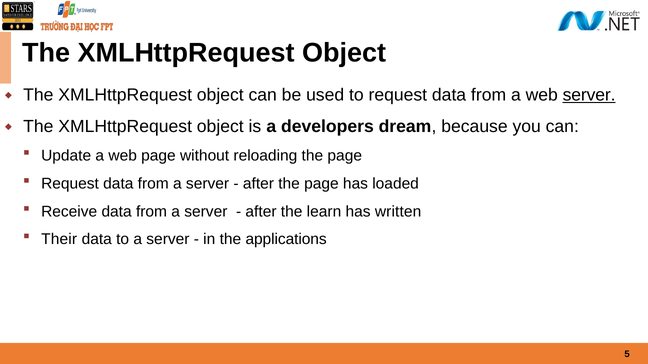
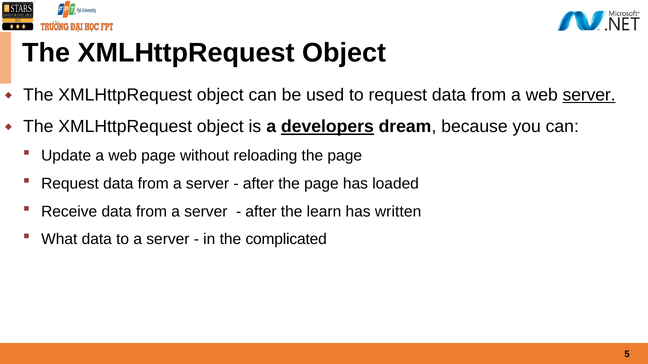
developers underline: none -> present (327, 127)
Their: Their -> What (59, 240)
applications: applications -> complicated (286, 240)
